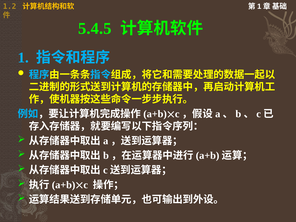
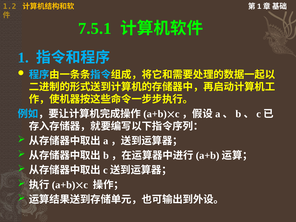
5.4.5: 5.4.5 -> 7.5.1 (95, 29)
